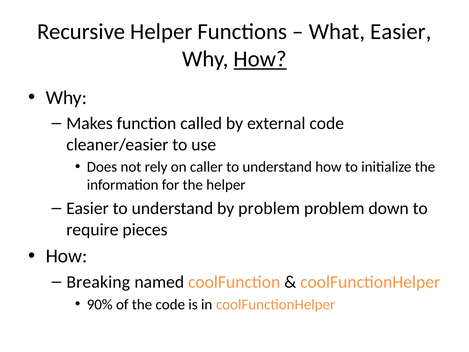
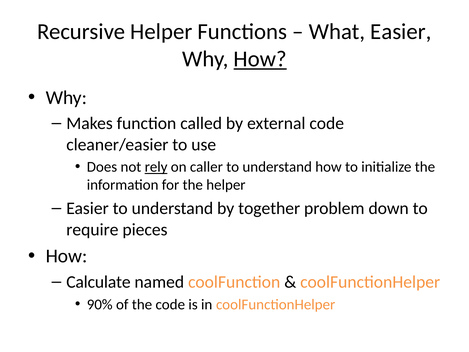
rely underline: none -> present (156, 167)
by problem: problem -> together (269, 208)
Breaking: Breaking -> Calculate (98, 282)
